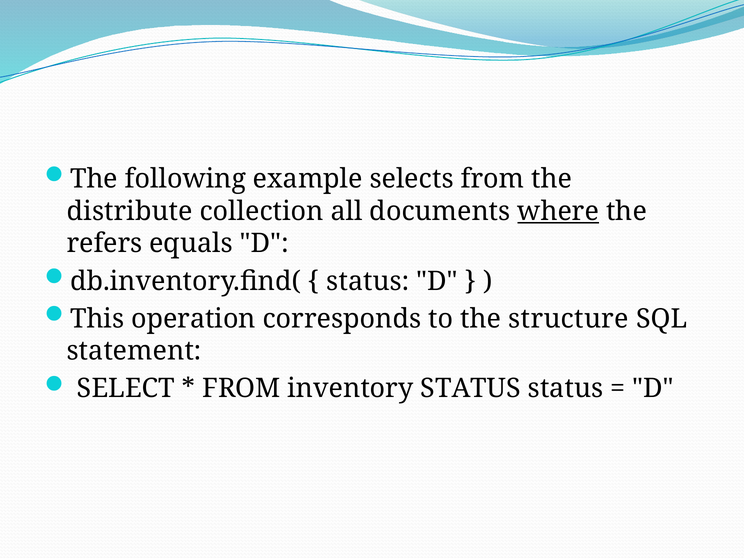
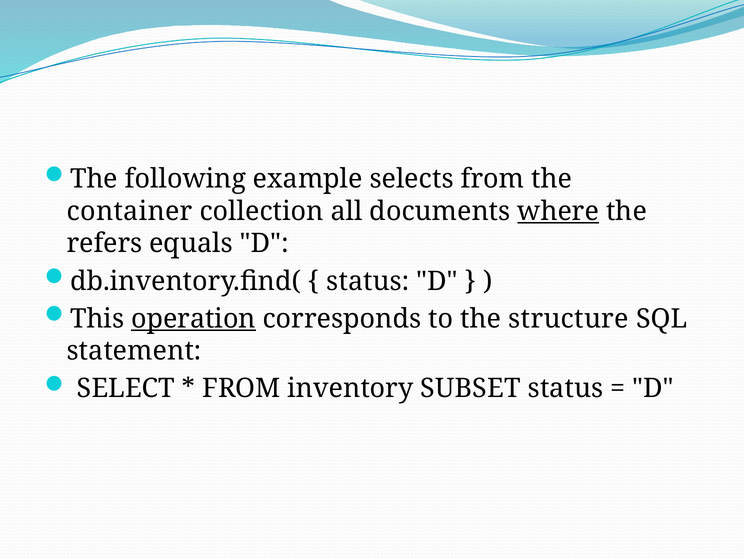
distribute: distribute -> container (130, 211)
operation underline: none -> present (193, 319)
inventory STATUS: STATUS -> SUBSET (471, 389)
